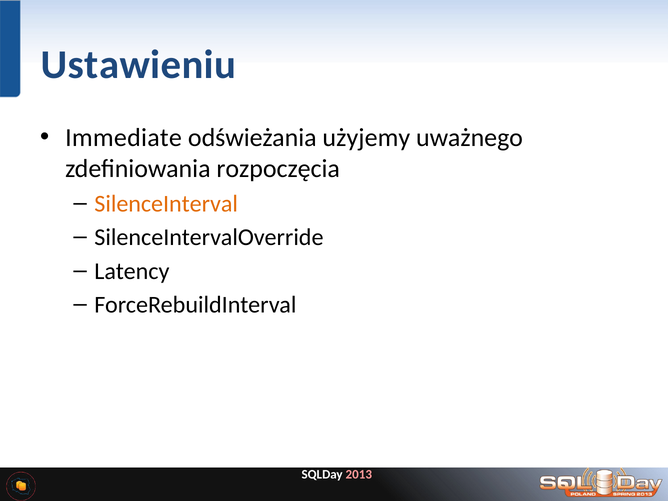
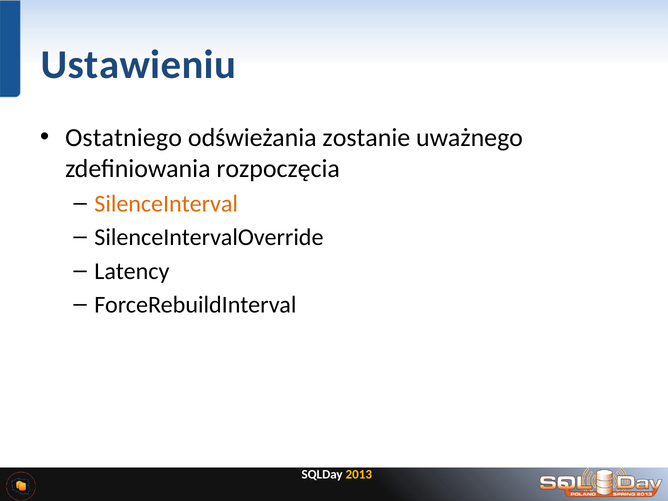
Immediate: Immediate -> Ostatniego (124, 138)
użyjemy: użyjemy -> zostanie (366, 138)
2013 colour: pink -> yellow (359, 475)
